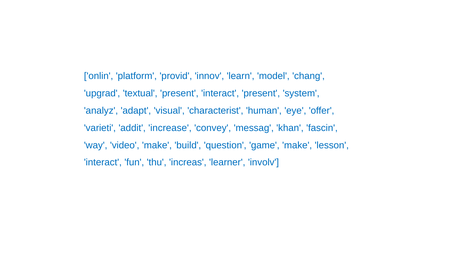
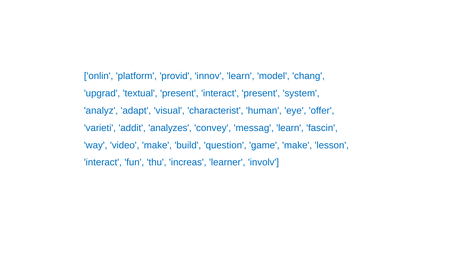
increase: increase -> analyzes (170, 128)
messag khan: khan -> learn (290, 128)
